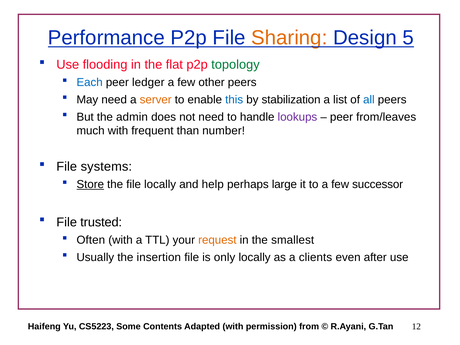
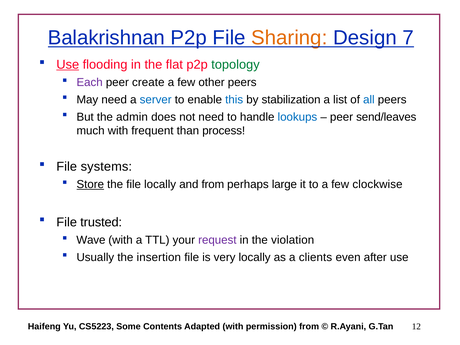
Performance: Performance -> Balakrishnan (106, 38)
5: 5 -> 7 (408, 38)
Use underline: none -> present (68, 65)
Each colour: blue -> purple (90, 82)
ledger: ledger -> create (148, 82)
server colour: orange -> blue (156, 100)
lookups colour: purple -> blue (297, 117)
from/leaves: from/leaves -> send/leaves (386, 117)
number: number -> process (224, 131)
and help: help -> from (213, 184)
successor: successor -> clockwise (377, 184)
Often: Often -> Wave (91, 240)
request colour: orange -> purple (217, 240)
smallest: smallest -> violation (293, 240)
only: only -> very (225, 257)
